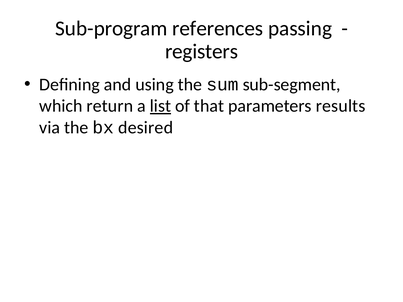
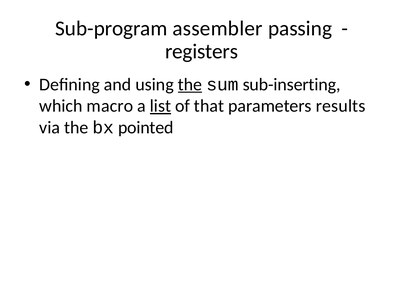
references: references -> assembler (218, 29)
the underline: none -> present (190, 85)
sub-segment: sub-segment -> sub-inserting (292, 85)
return: return -> macro (110, 106)
desired: desired -> pointed (146, 128)
